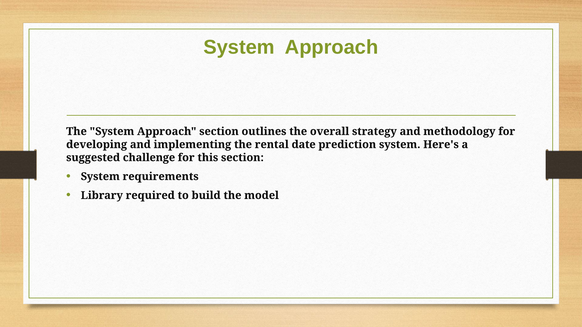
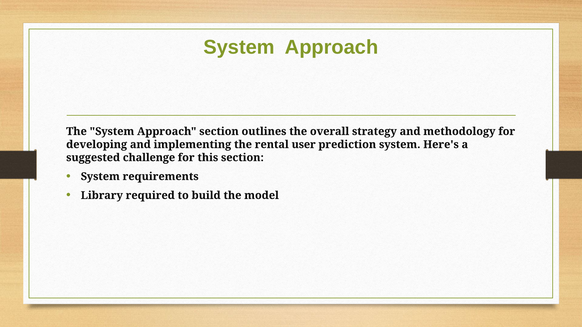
date: date -> user (304, 145)
